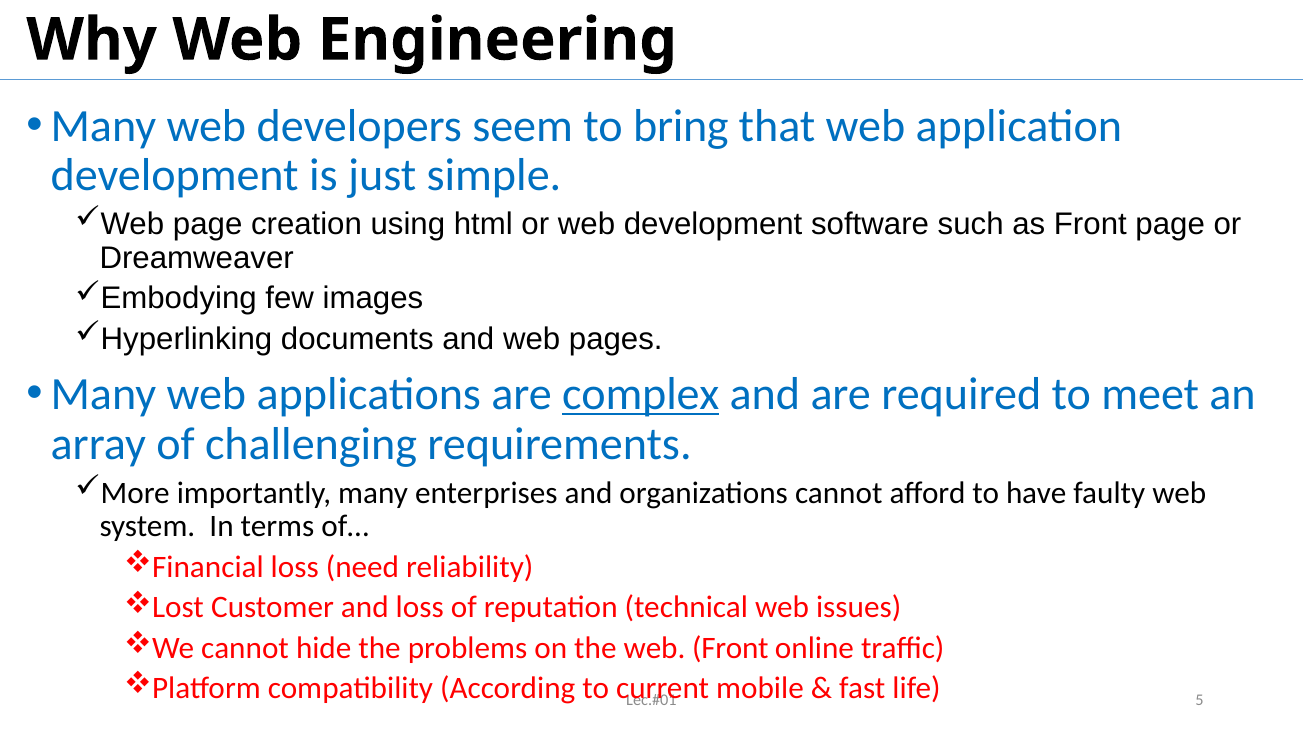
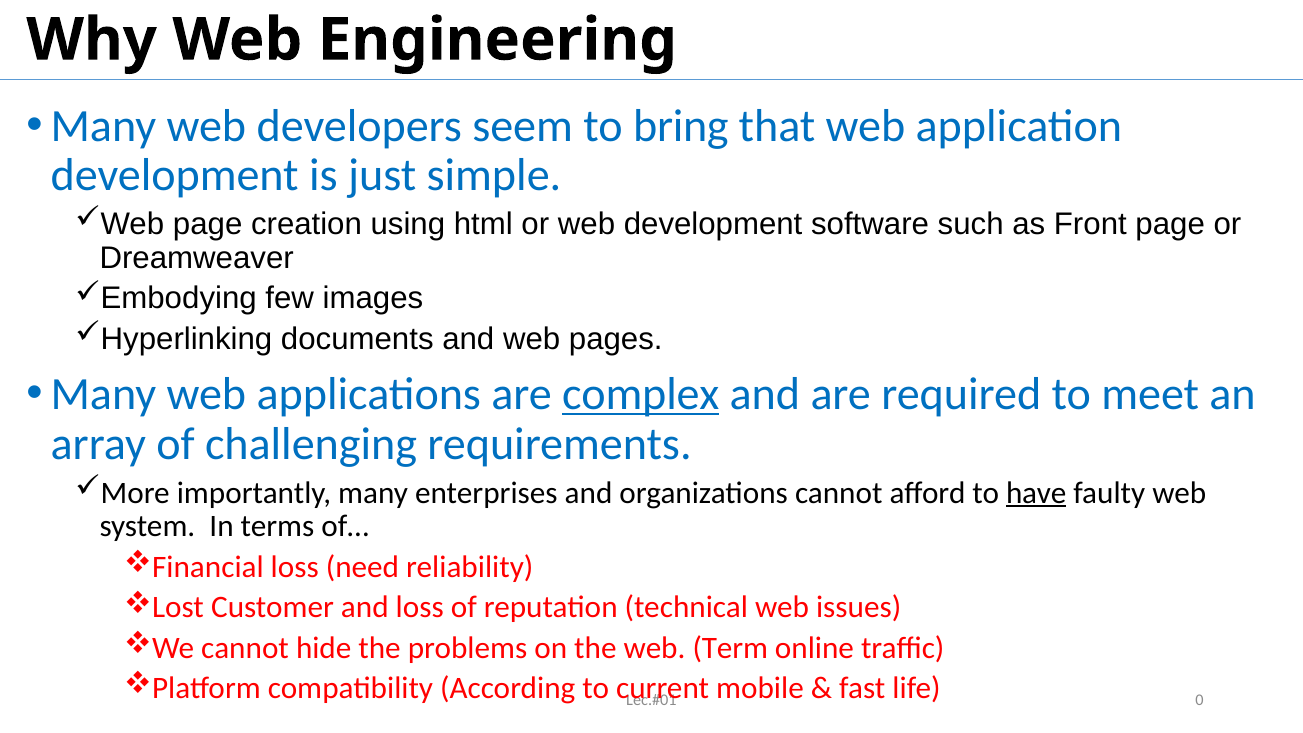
have underline: none -> present (1036, 493)
web Front: Front -> Term (730, 648)
5: 5 -> 0 (1200, 700)
